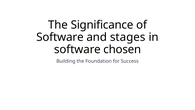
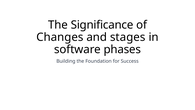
Software: Software -> Changes (60, 37)
chosen: chosen -> phases (122, 49)
